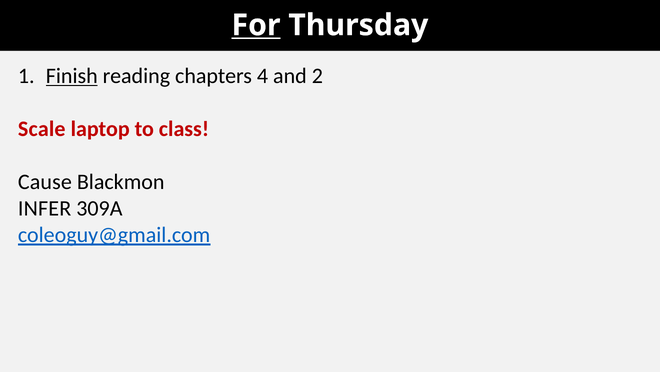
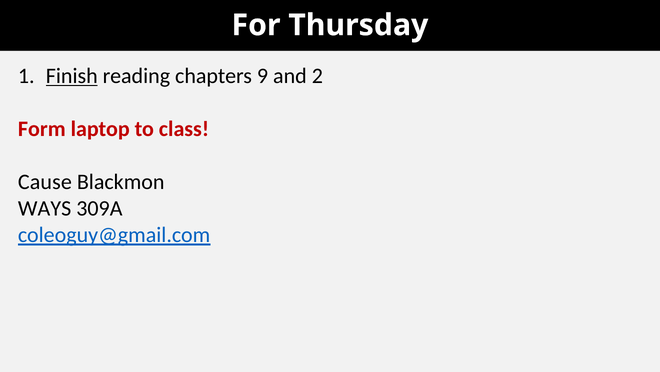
For underline: present -> none (256, 25)
4: 4 -> 9 (263, 76)
Scale: Scale -> Form (42, 129)
INFER: INFER -> WAYS (45, 208)
